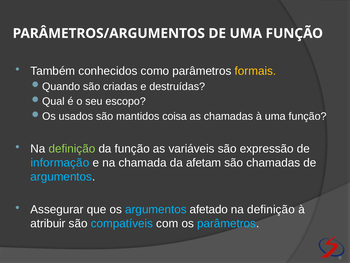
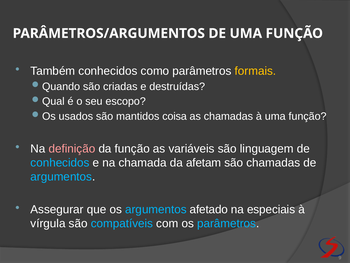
definição colour: light green -> pink (72, 148)
expressão: expressão -> linguagem (267, 148)
informação: informação -> conhecidos (60, 162)
definição: definição -> especiais (271, 209)
atribuir: atribuir -> vírgula (48, 223)
